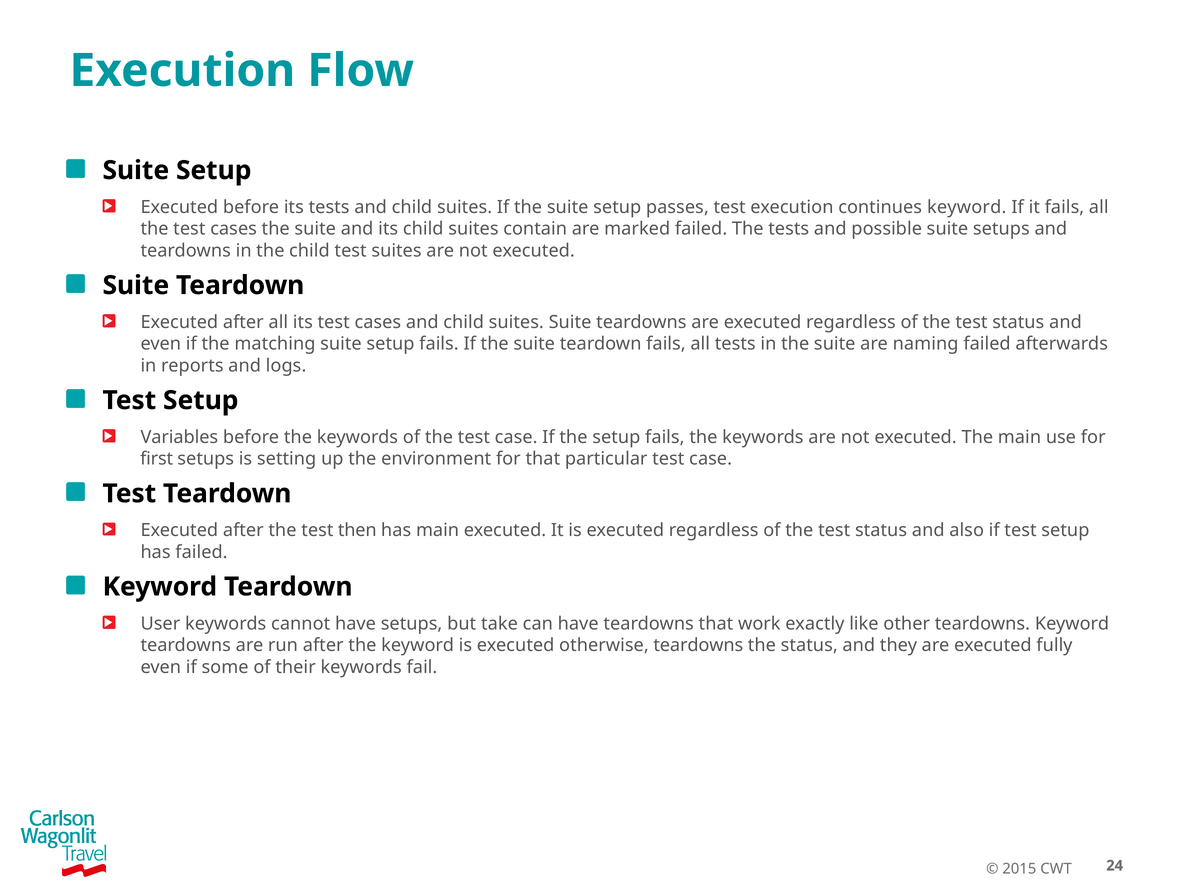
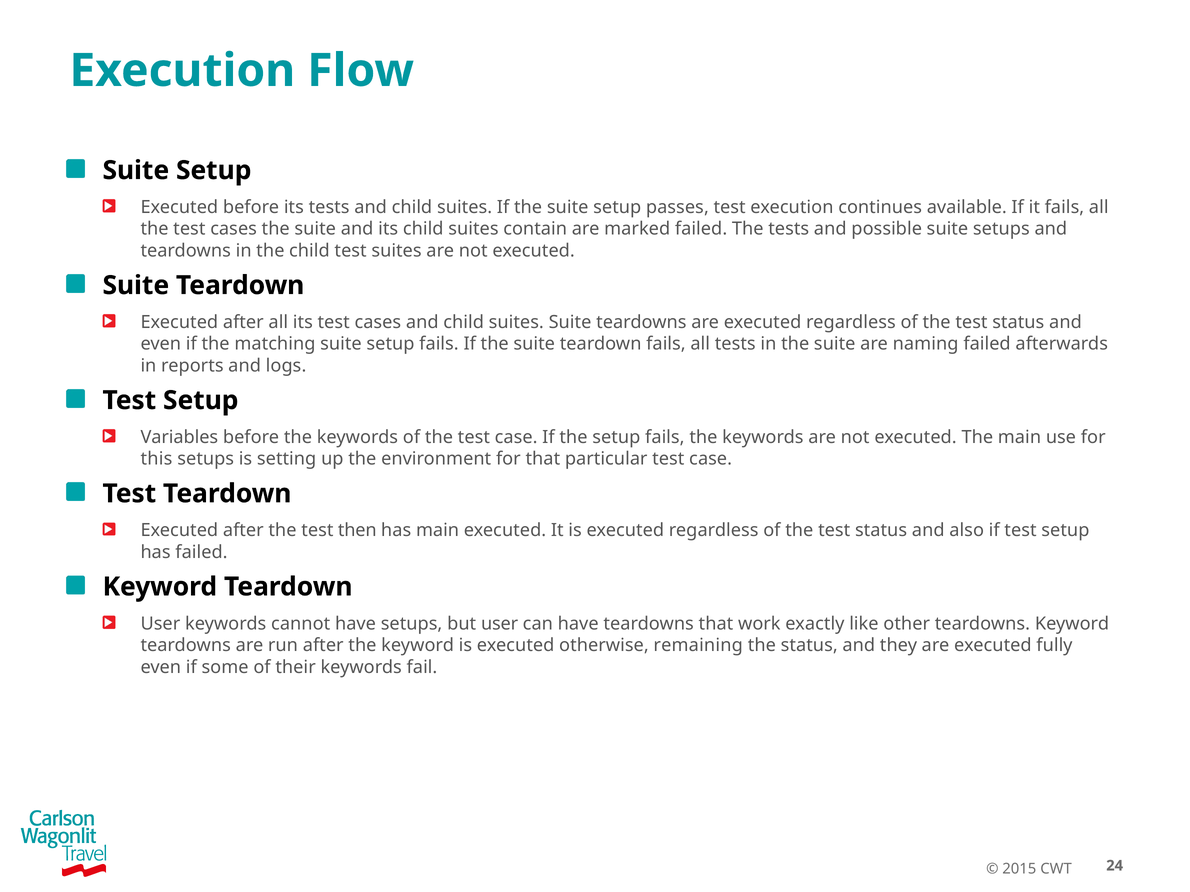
continues keyword: keyword -> available (967, 207)
first: first -> this (156, 459)
but take: take -> user (500, 624)
otherwise teardowns: teardowns -> remaining (698, 646)
